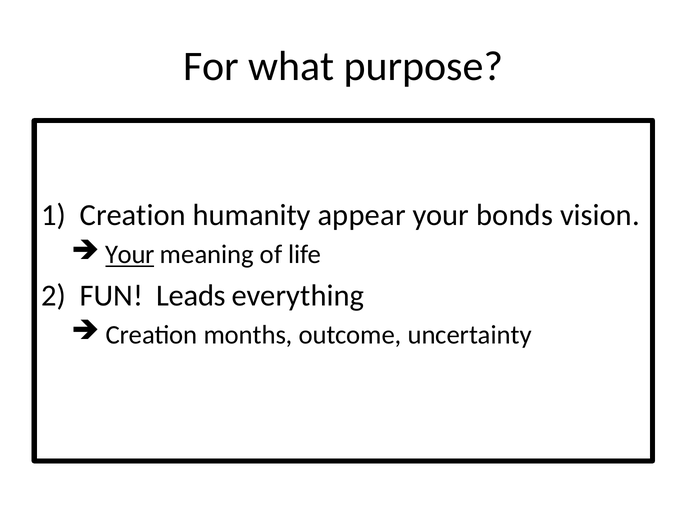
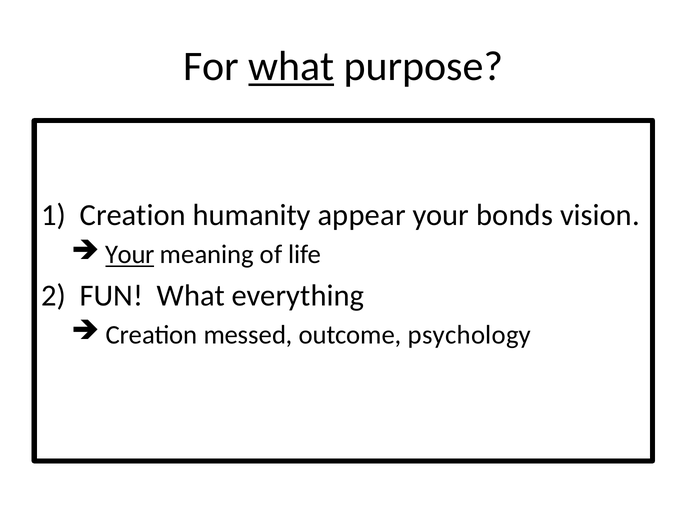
what underline: none -> present (291, 67)
FUN Leads: Leads -> What (191, 295)
months: months -> messed (248, 334)
uncertainty: uncertainty -> psychology (469, 334)
